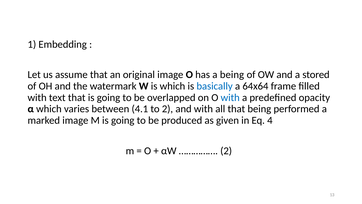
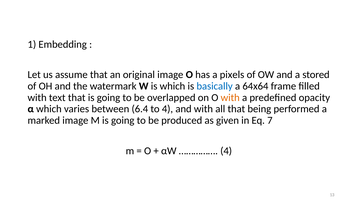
a being: being -> pixels (232, 75)
with colour: blue -> orange (230, 97)
4.1: 4.1 -> 6.4 (140, 109)
to 2: 2 -> 4 (167, 109)
4: 4 -> 7 (270, 120)
2: 2 -> 4 (226, 151)
